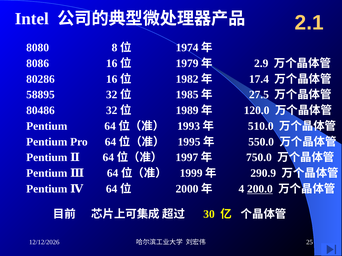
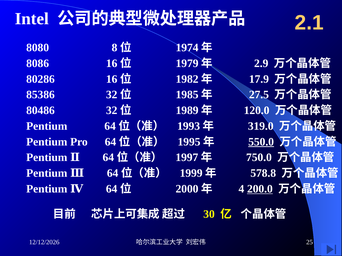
17.4: 17.4 -> 17.9 (259, 79)
58895: 58895 -> 85386 (40, 95)
510.0: 510.0 -> 319.0 (261, 126)
550.0 underline: none -> present (261, 142)
290.9: 290.9 -> 578.8 (263, 174)
